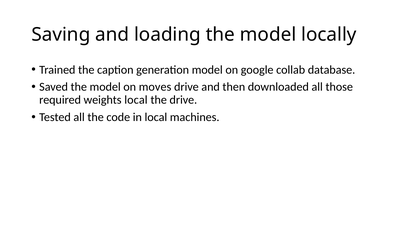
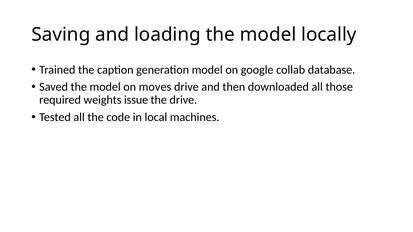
weights local: local -> issue (136, 100)
